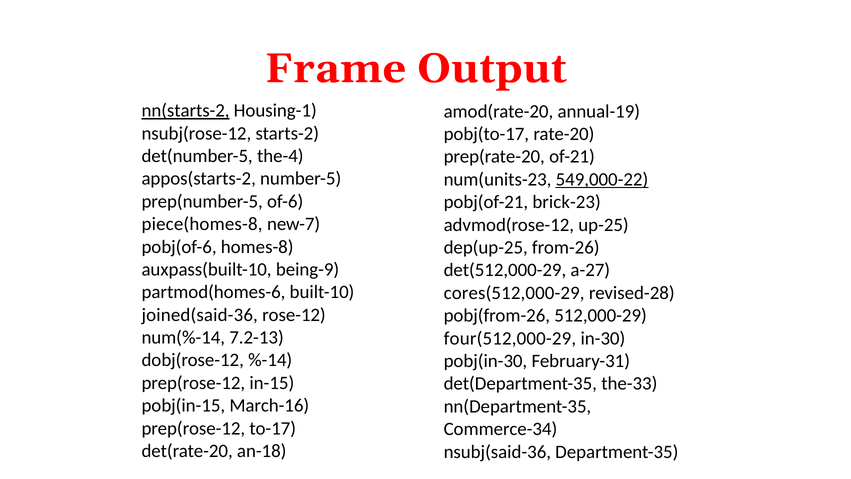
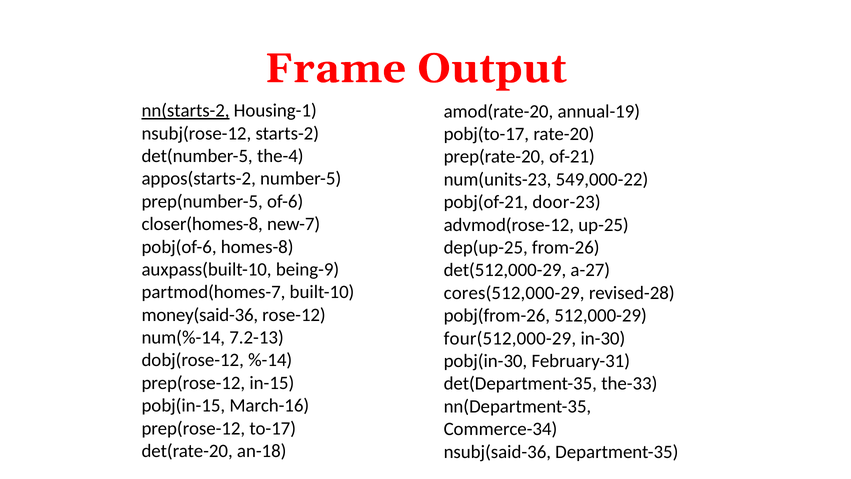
549,000-22 underline: present -> none (602, 179)
brick-23: brick-23 -> door-23 (567, 202)
piece(homes-8: piece(homes-8 -> closer(homes-8 (202, 224)
partmod(homes-6: partmod(homes-6 -> partmod(homes-7 (213, 292)
joined(said-36: joined(said-36 -> money(said-36 (200, 315)
